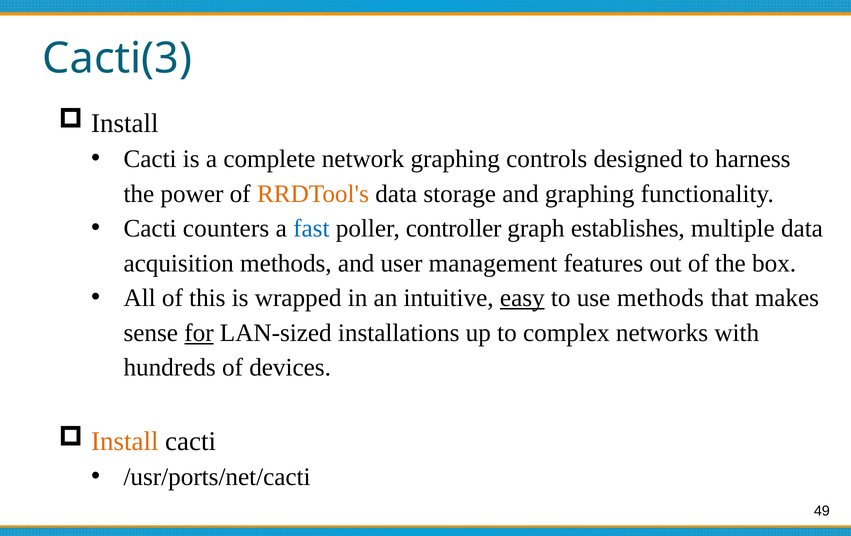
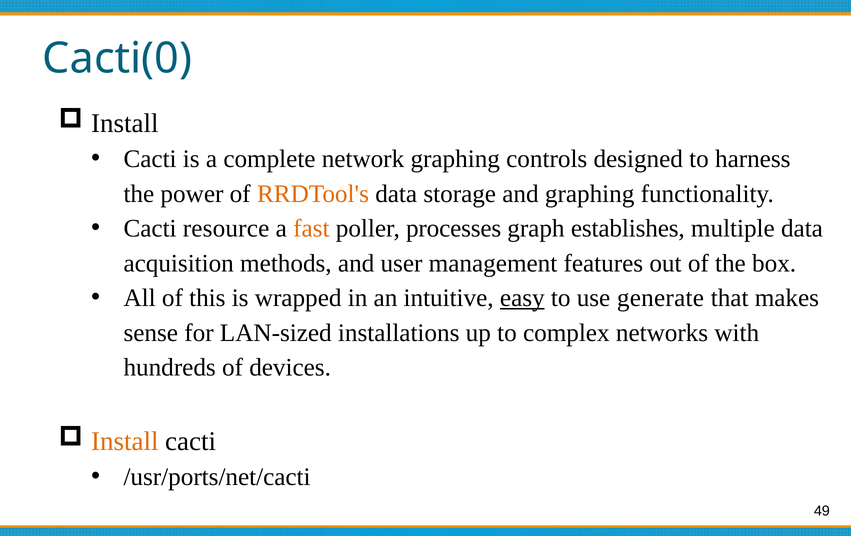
Cacti(3: Cacti(3 -> Cacti(0 (117, 59)
counters: counters -> resource (226, 229)
fast colour: blue -> orange (311, 229)
controller: controller -> processes (454, 229)
use methods: methods -> generate (660, 298)
for underline: present -> none (199, 333)
